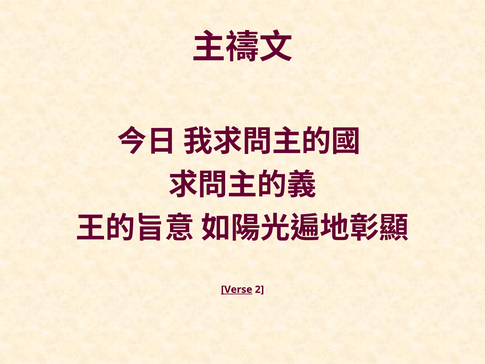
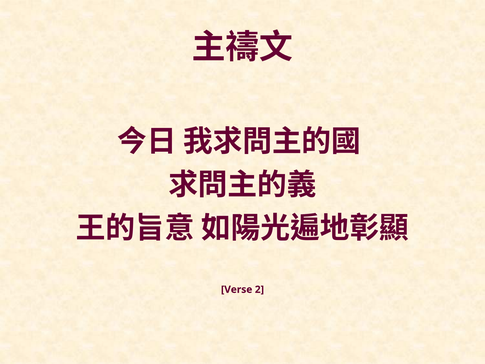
Verse underline: present -> none (237, 289)
